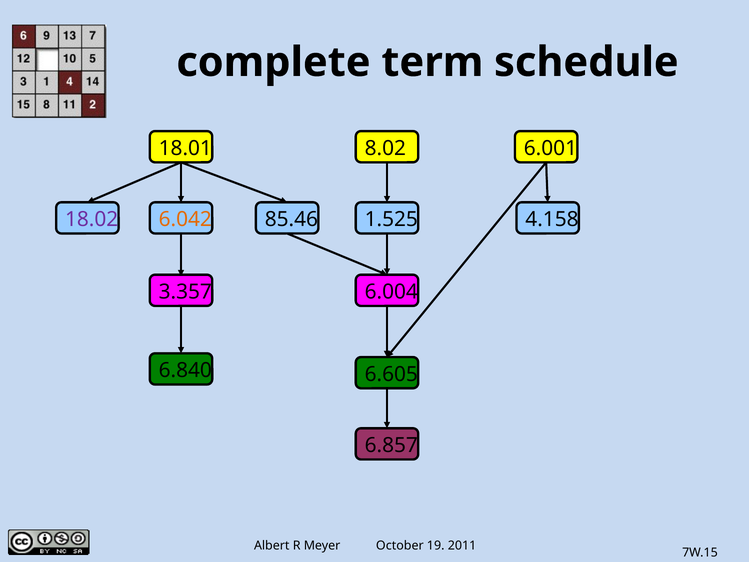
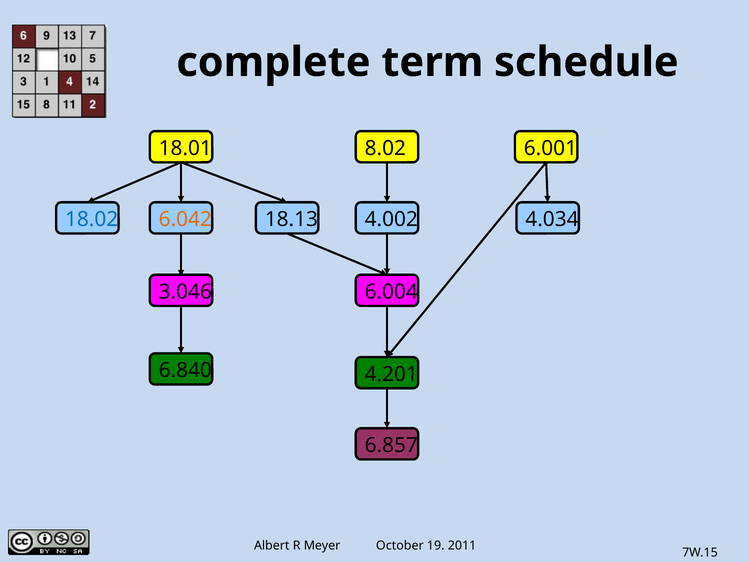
18.02 colour: purple -> blue (92, 219)
85.46: 85.46 -> 18.13 (291, 219)
1.525: 1.525 -> 4.002 (391, 219)
4.158: 4.158 -> 4.034 (552, 219)
3.357: 3.357 -> 3.046 (185, 292)
6.605: 6.605 -> 4.201 (391, 374)
